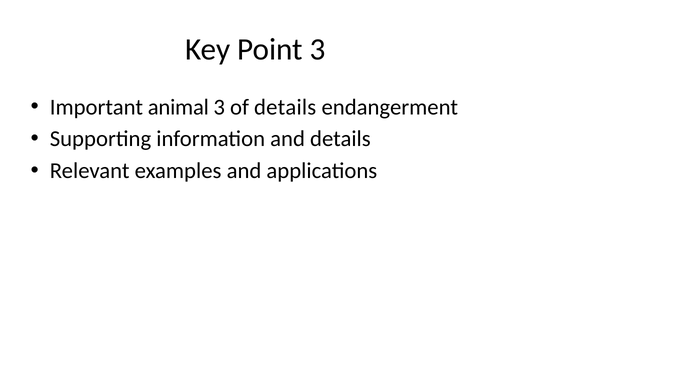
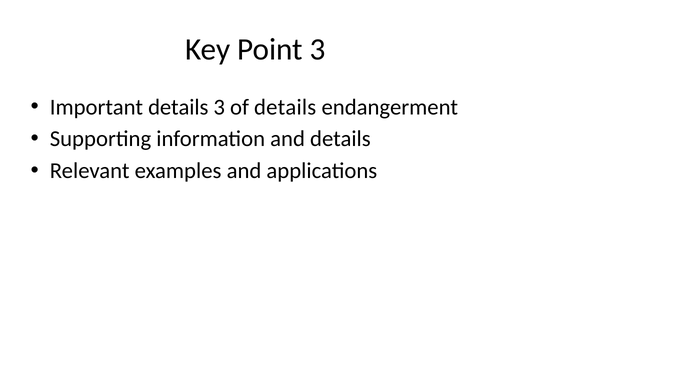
Important animal: animal -> details (178, 107)
